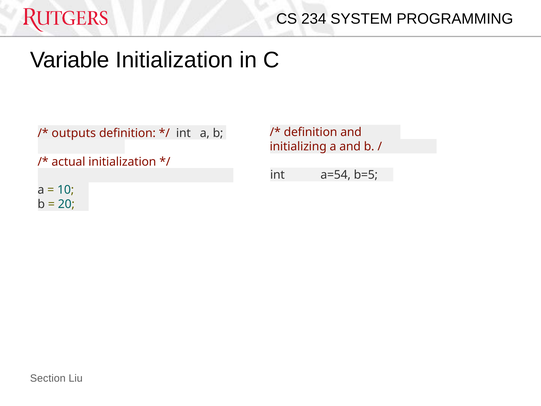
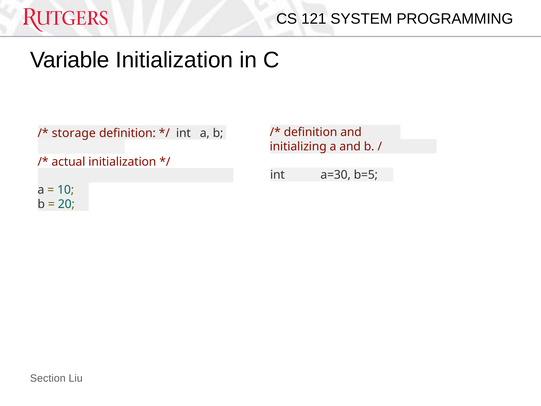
234: 234 -> 121 (314, 19)
outputs: outputs -> storage (74, 133)
a=54: a=54 -> a=30 (336, 175)
